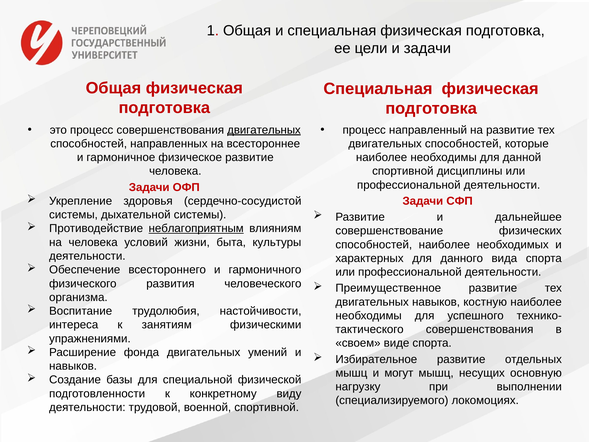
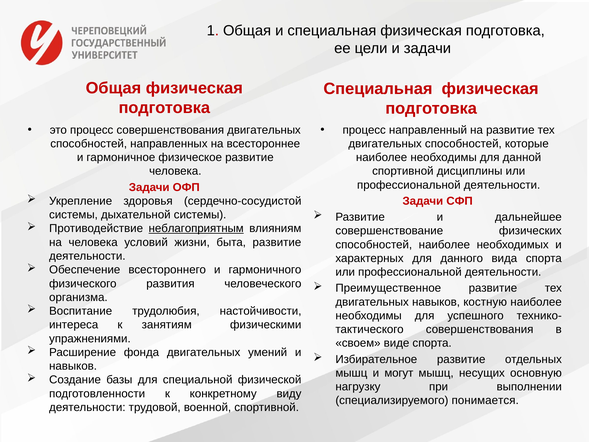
двигательных underline: present -> none (264, 130)
быта культуры: культуры -> развитие (277, 242)
локомоциях: локомоциях -> понимается (485, 400)
